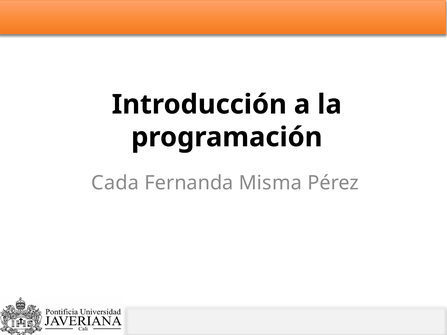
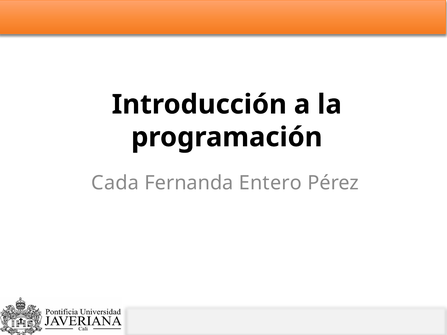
Misma: Misma -> Entero (270, 183)
